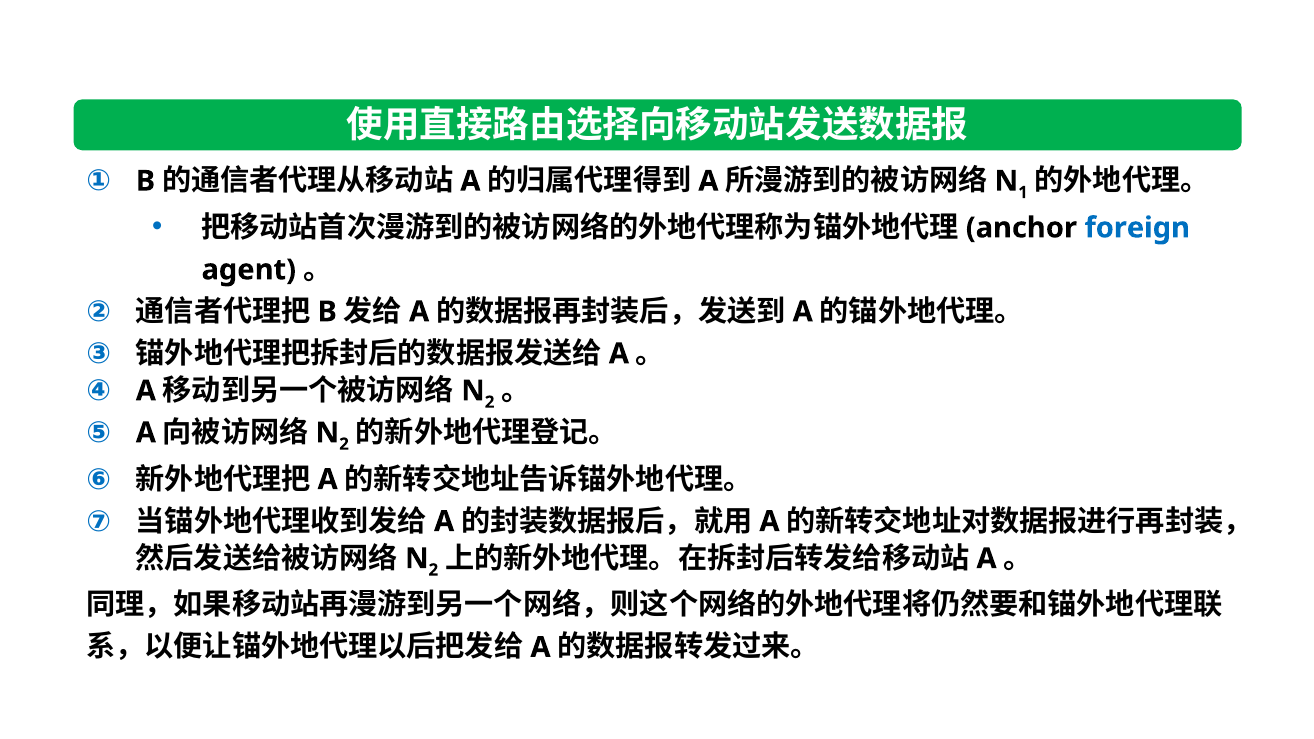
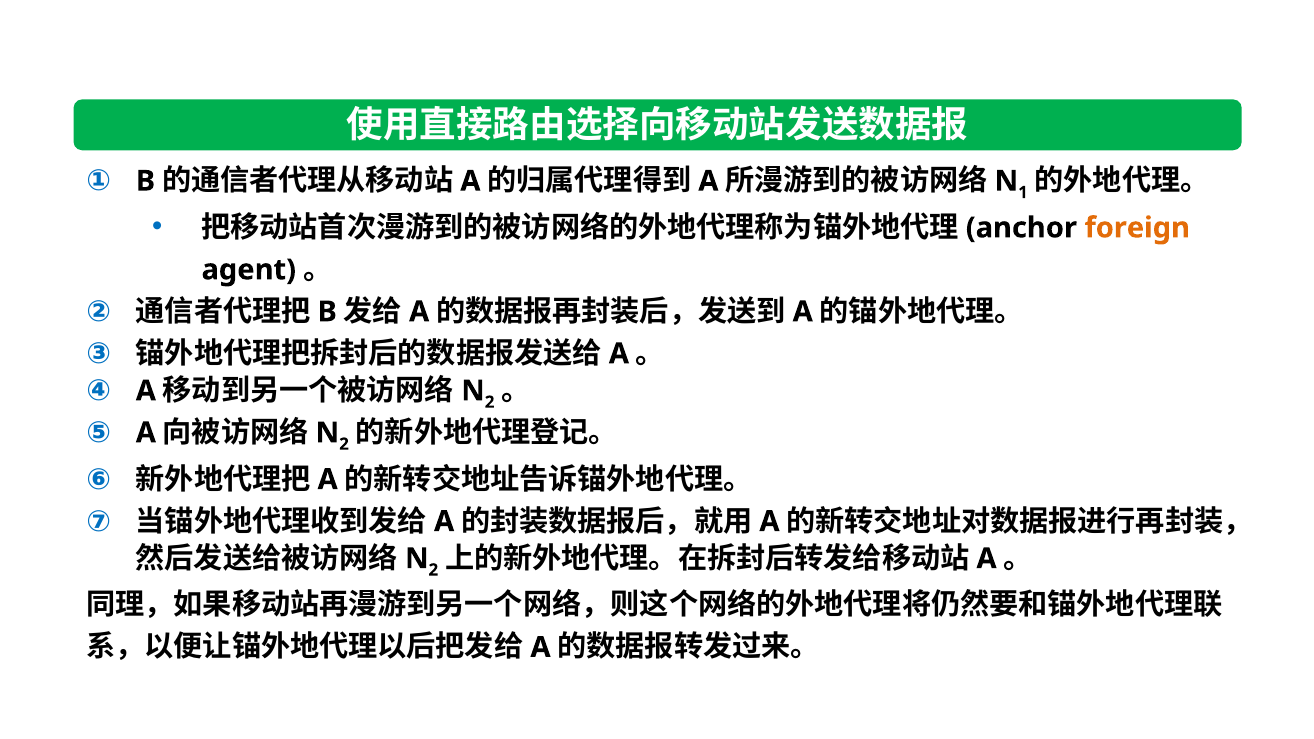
foreign colour: blue -> orange (1137, 228)
